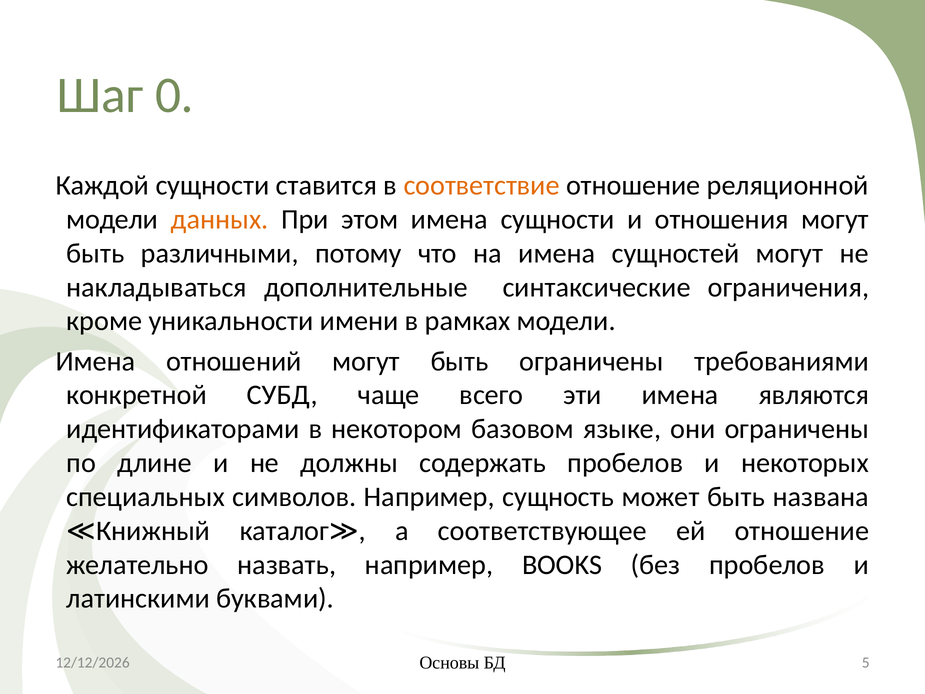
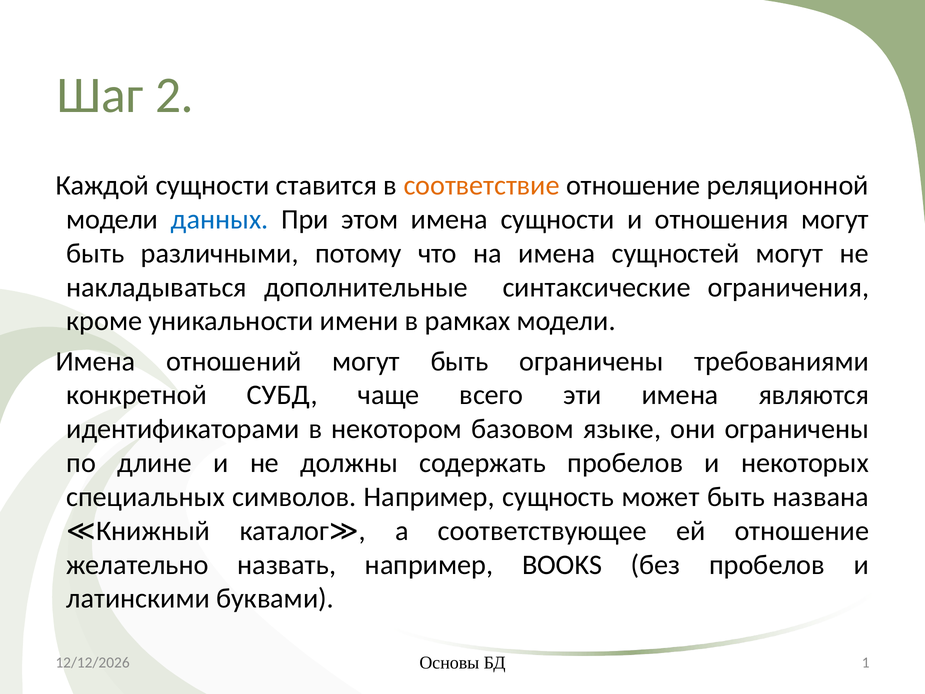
0: 0 -> 2 (174, 95)
данных colour: orange -> blue (220, 219)
5: 5 -> 1 (866, 662)
